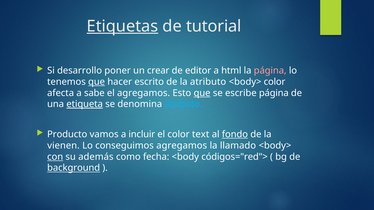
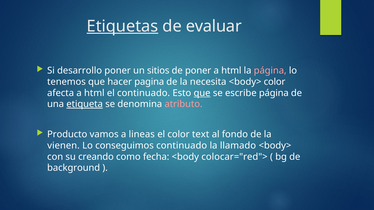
tutorial: tutorial -> evaluar (214, 26)
crear: crear -> sitios (158, 71)
de editor: editor -> poner (198, 71)
que underline: present -> none (97, 82)
escrito: escrito -> pagina (149, 82)
la atributo: atributo -> necesita (208, 82)
afecta a sabe: sabe -> html (94, 93)
el agregamos: agregamos -> continuado (144, 93)
atributo colour: light blue -> pink (184, 104)
incluir: incluir -> lineas (142, 135)
fondo underline: present -> none (235, 135)
conseguimos agregamos: agregamos -> continuado (182, 146)
con underline: present -> none (55, 157)
además: además -> creando (96, 157)
códigos="red">: códigos="red"> -> colocar="red"> (234, 157)
background underline: present -> none (74, 168)
